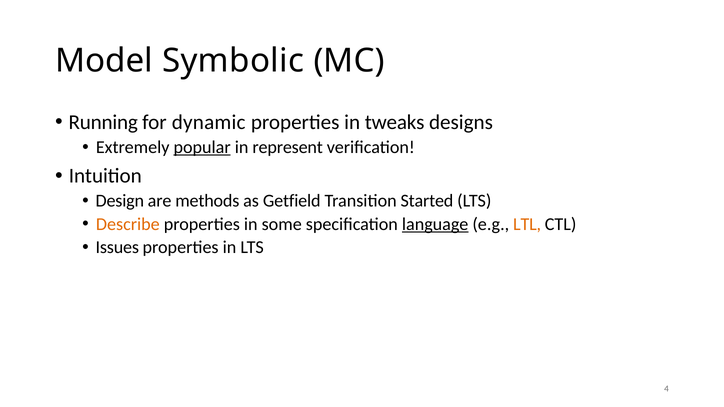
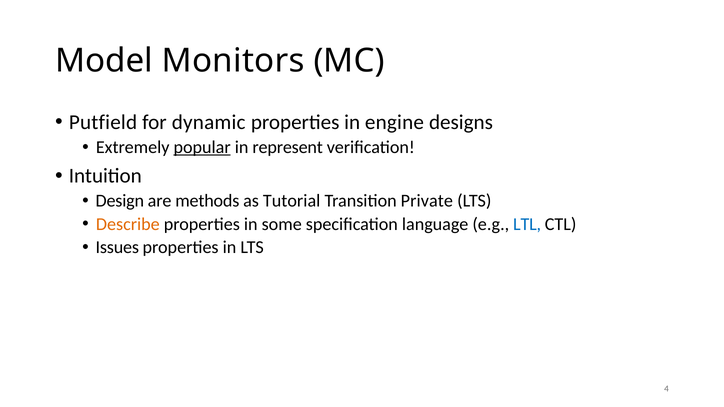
Symbolic: Symbolic -> Monitors (233, 61)
Running: Running -> Putfield (103, 122)
tweaks: tweaks -> engine (394, 122)
Getfield: Getfield -> Tutorial (292, 201)
Started: Started -> Private (427, 201)
language underline: present -> none (435, 224)
LTL colour: orange -> blue (527, 224)
